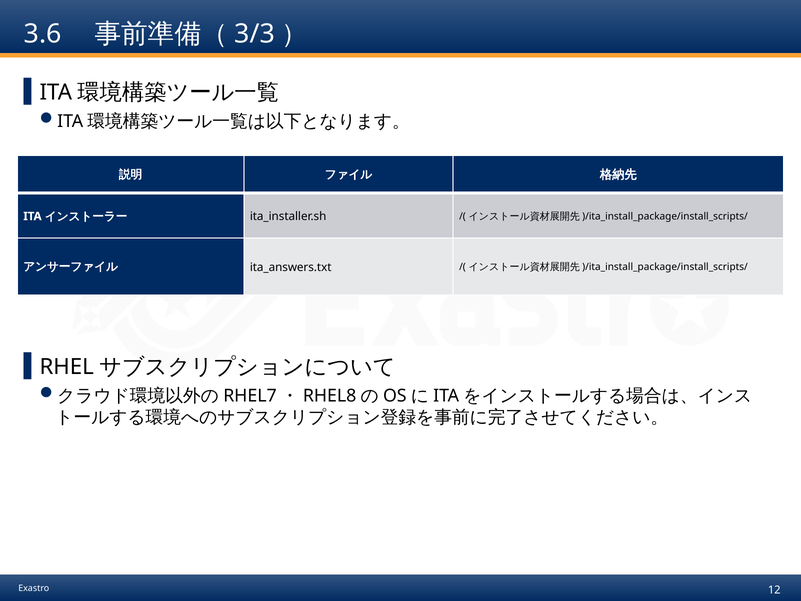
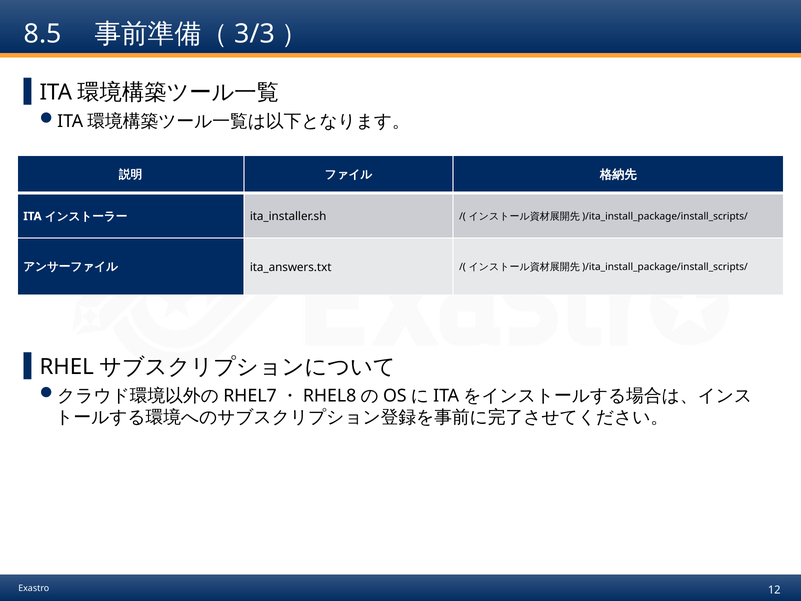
3.6: 3.6 -> 8.5 (43, 34)
